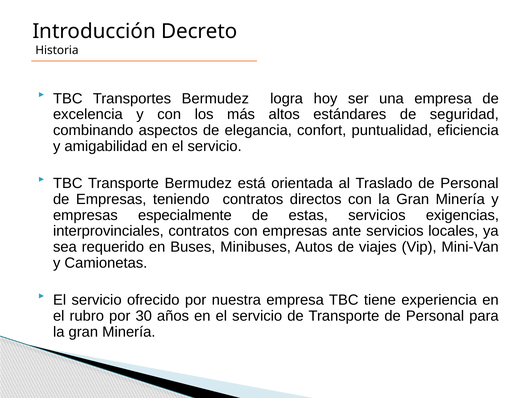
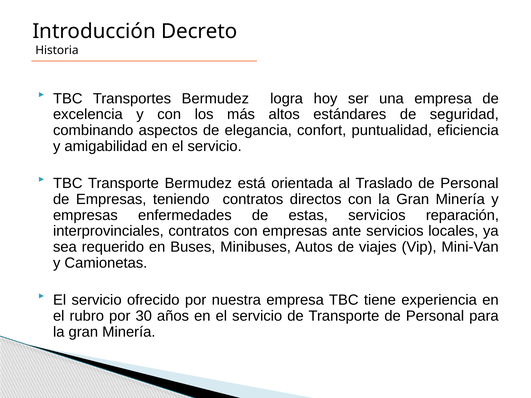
especialmente: especialmente -> enfermedades (185, 215)
exigencias: exigencias -> reparación (462, 215)
